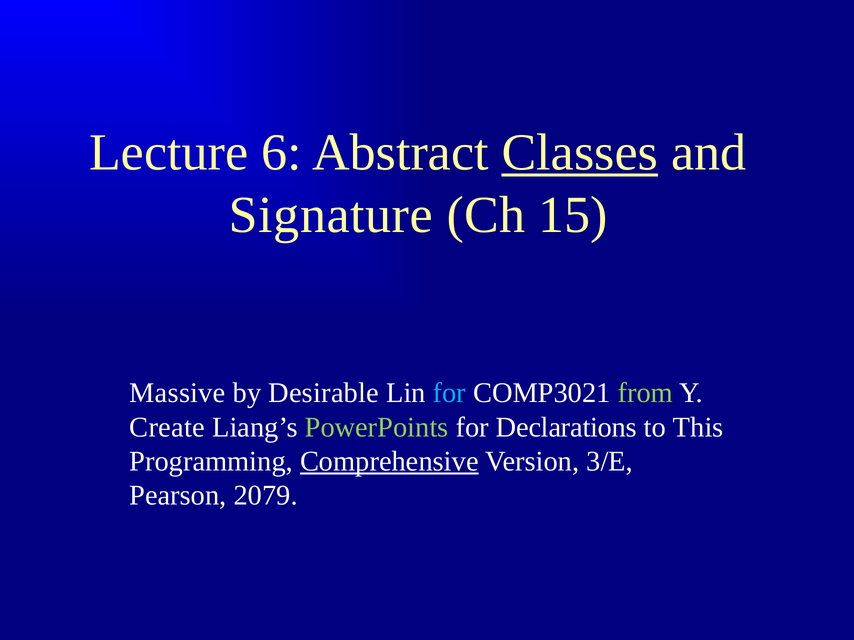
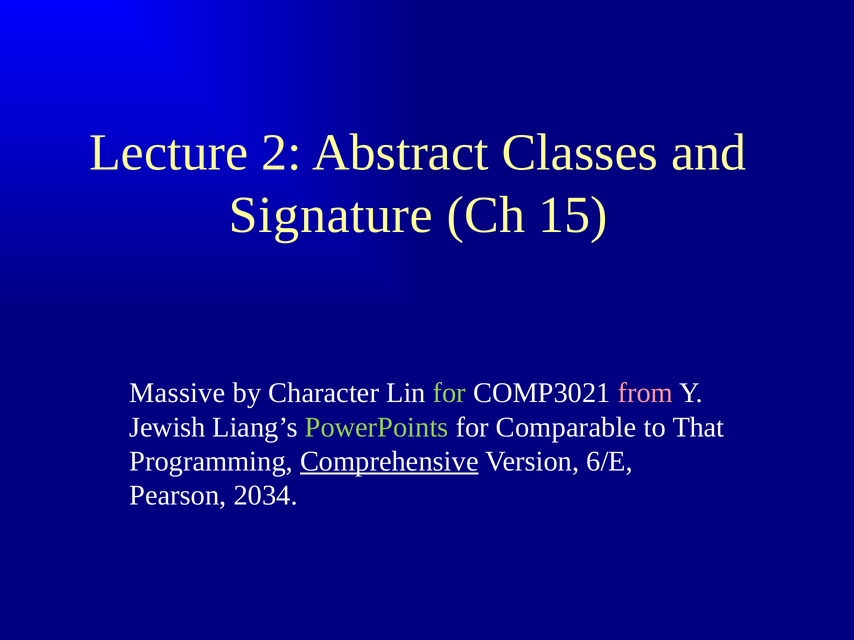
6: 6 -> 2 (282, 153)
Classes underline: present -> none (580, 153)
Desirable: Desirable -> Character (324, 393)
for colour: light blue -> light green (449, 393)
from colour: light green -> pink (645, 393)
Create: Create -> Jewish (167, 427)
Declarations: Declarations -> Comparable (566, 427)
This: This -> That (698, 427)
3/E: 3/E -> 6/E (610, 462)
2079: 2079 -> 2034 (266, 496)
